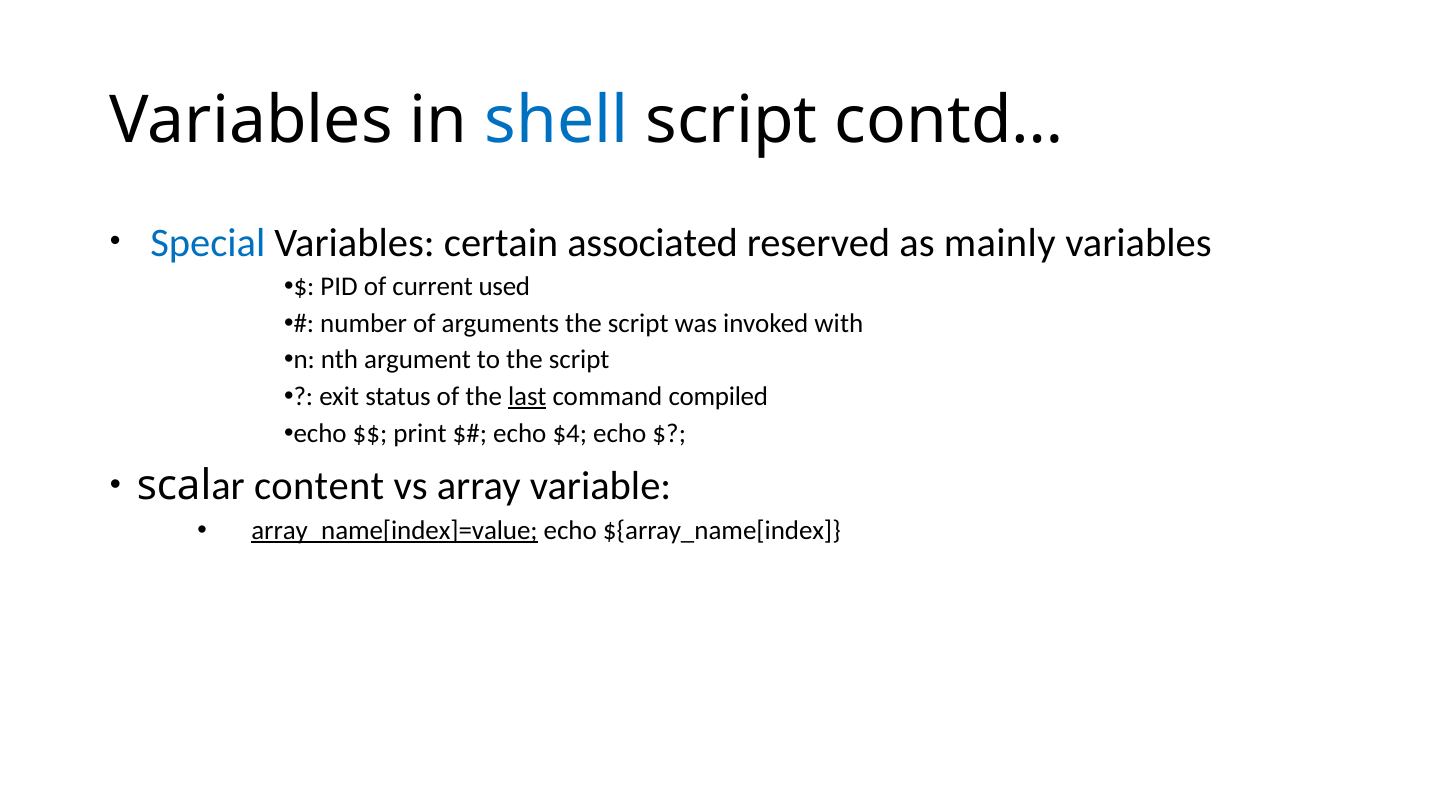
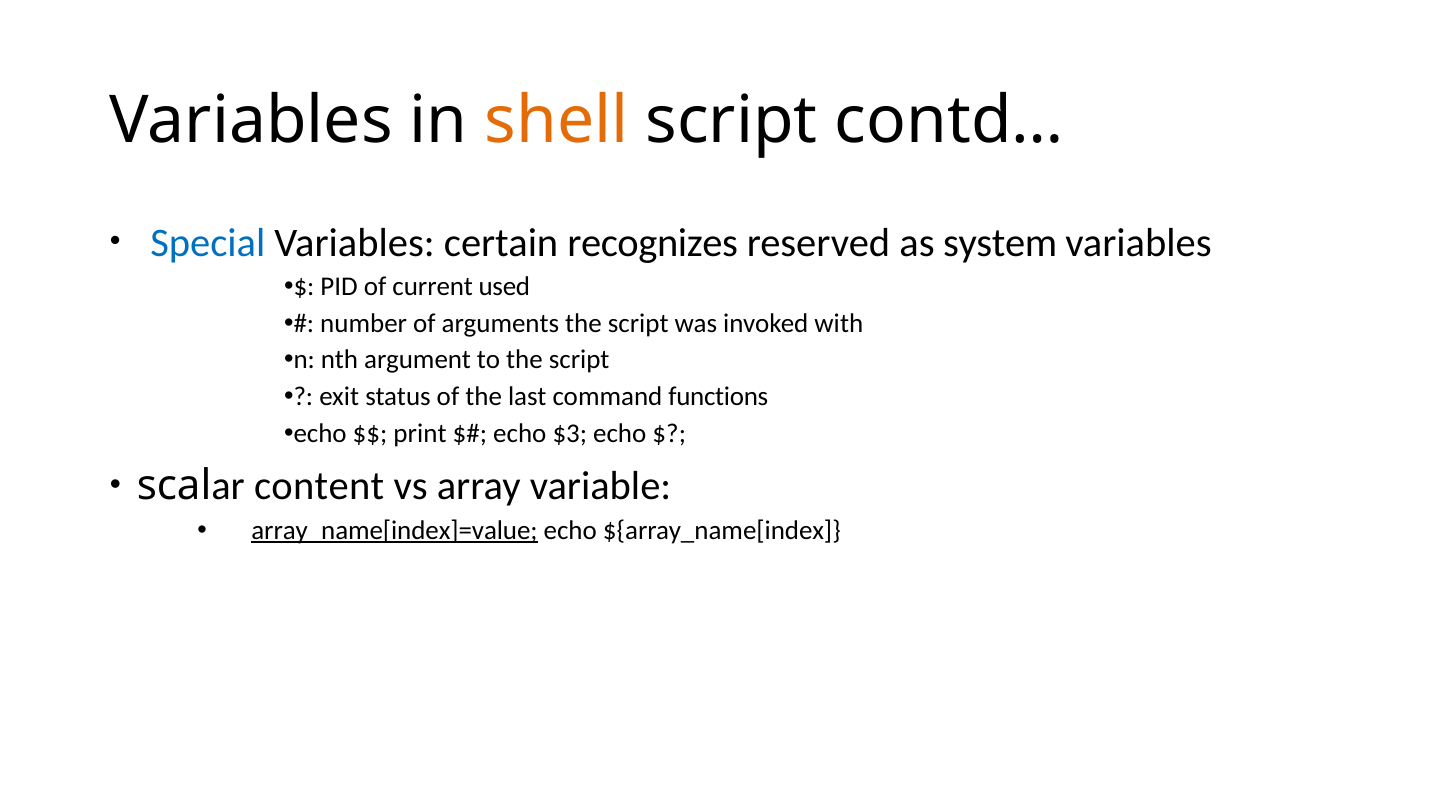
shell colour: blue -> orange (557, 121)
associated: associated -> recognizes (653, 243)
mainly: mainly -> system (1000, 243)
last underline: present -> none (527, 397)
compiled: compiled -> functions (718, 397)
$4: $4 -> $3 (570, 433)
